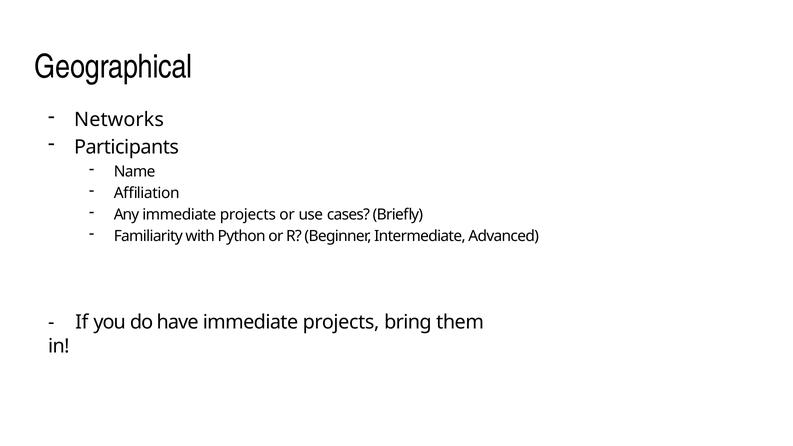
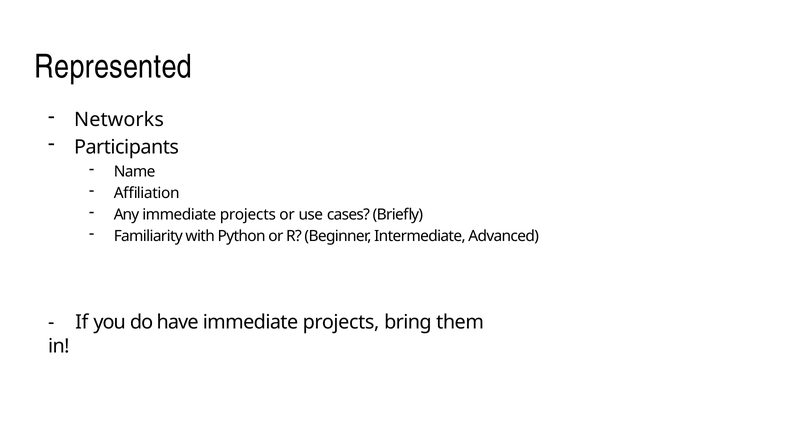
Geographical: Geographical -> Represented (113, 67)
